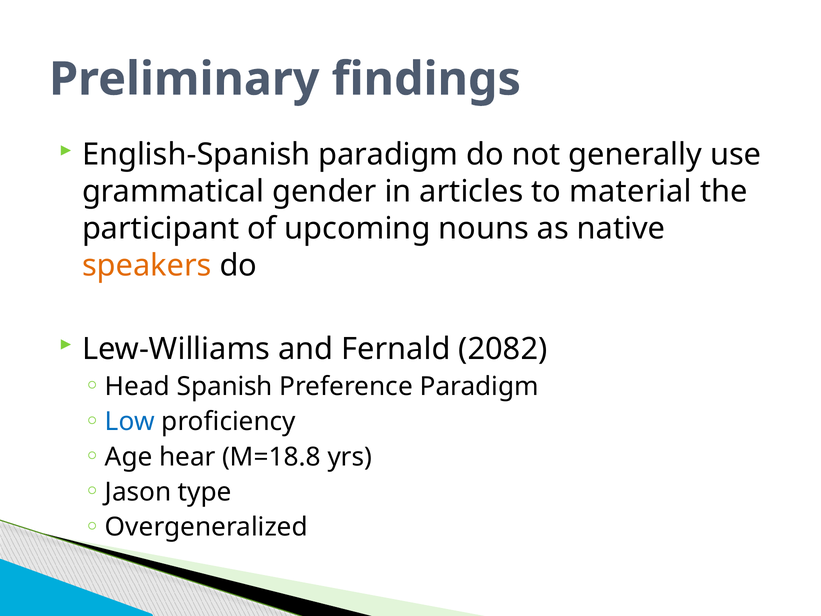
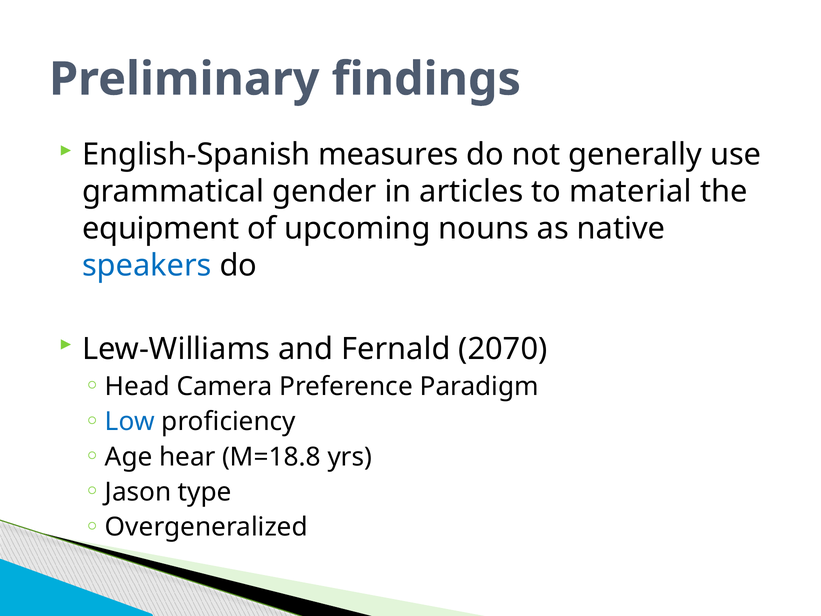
English-Spanish paradigm: paradigm -> measures (388, 155)
participant: participant -> equipment (161, 229)
speakers colour: orange -> blue (147, 266)
2082: 2082 -> 2070 (503, 349)
Spanish: Spanish -> Camera (225, 386)
